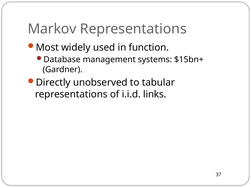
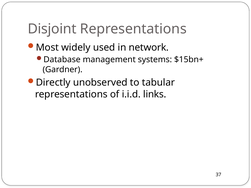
Markov: Markov -> Disjoint (52, 29)
function: function -> network (149, 48)
